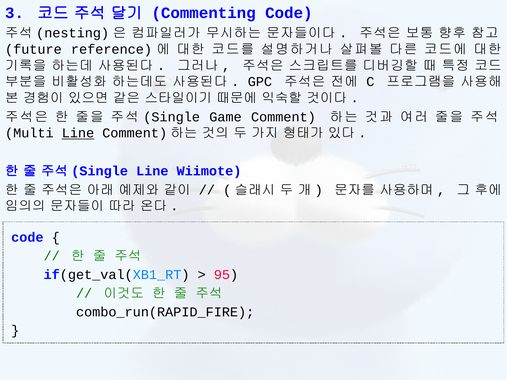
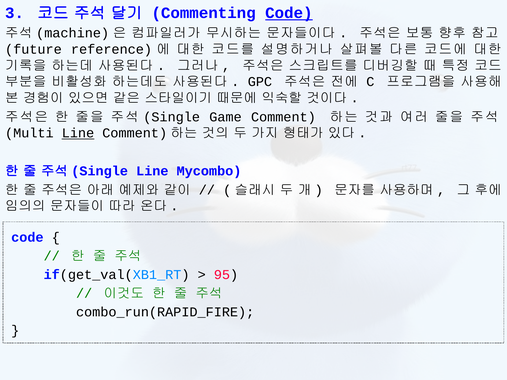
Code underline: none -> present (289, 13)
nesting: nesting -> machine (73, 33)
Wiimote: Wiimote -> Mycombo (209, 171)
